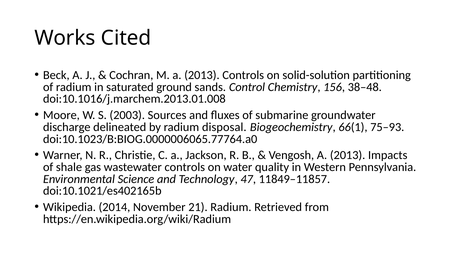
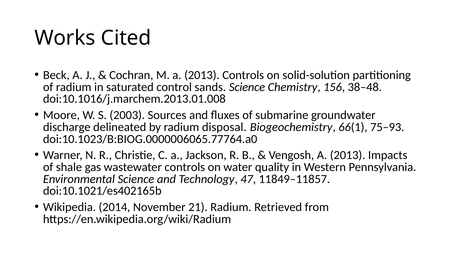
ground: ground -> control (174, 87)
sands Control: Control -> Science (247, 87)
